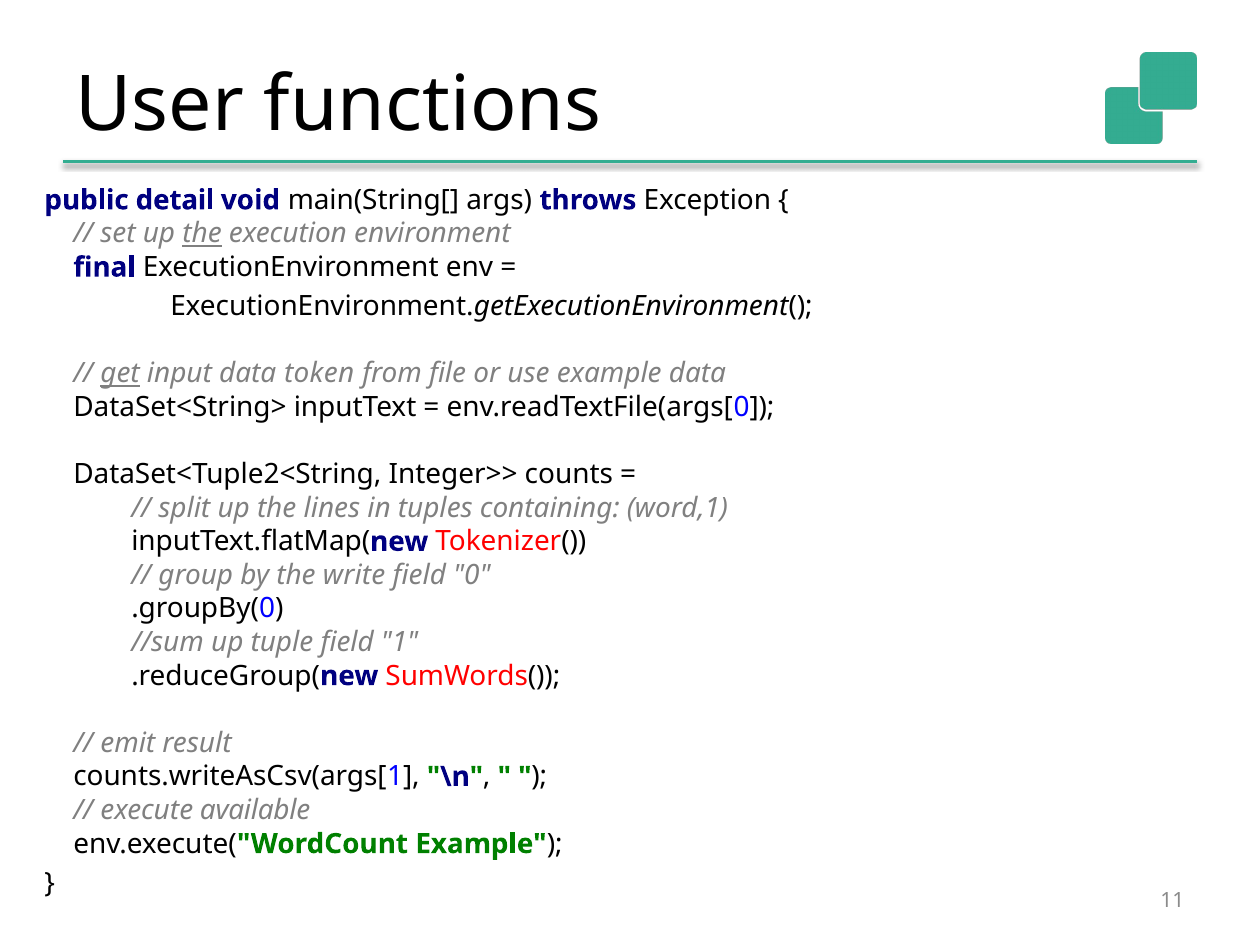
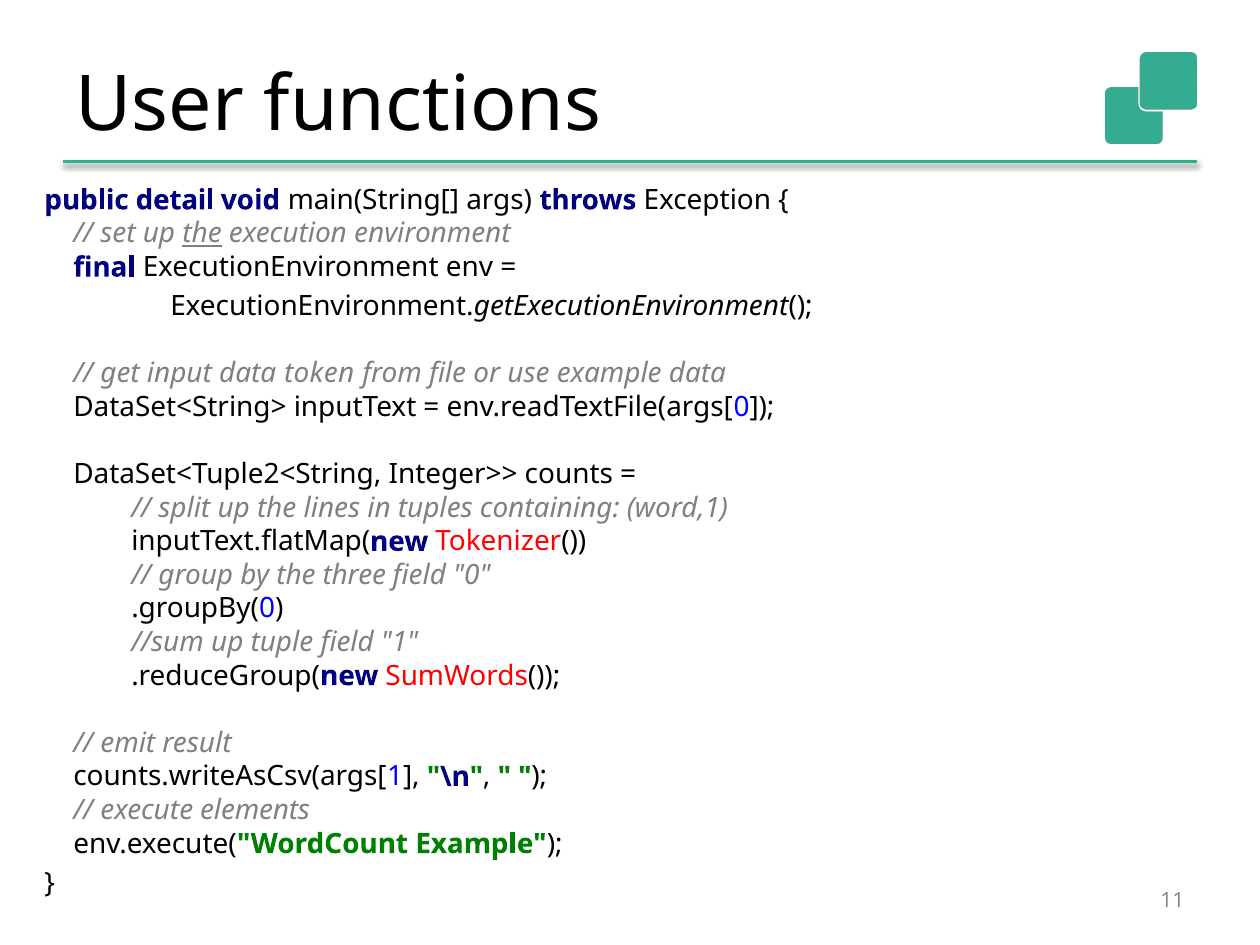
get underline: present -> none (120, 374)
write: write -> three (354, 575)
available: available -> elements (255, 810)
